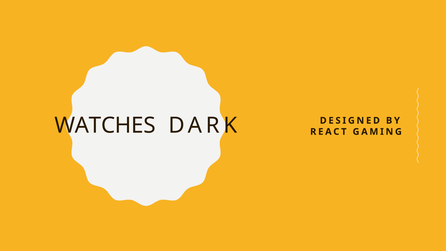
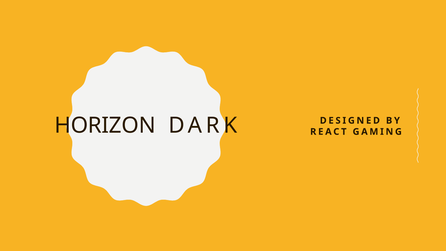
WATCHES: WATCHES -> HORIZON (105, 125)
